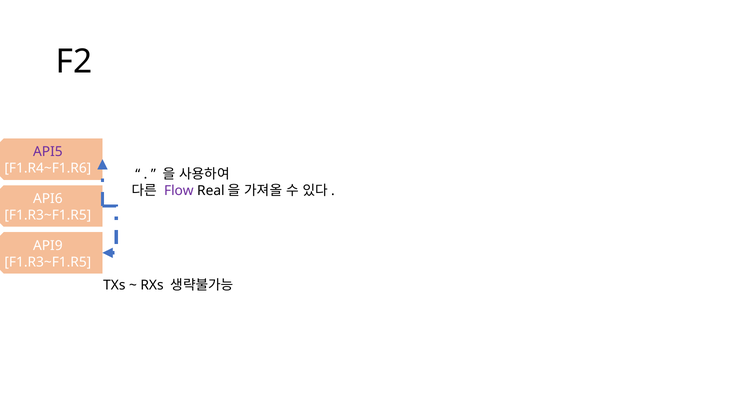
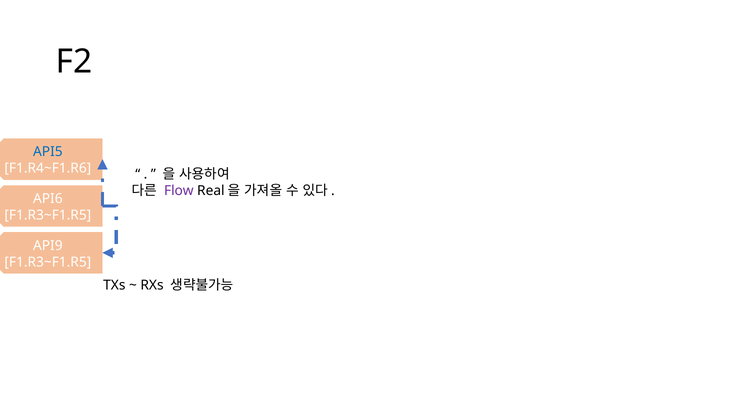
API5 colour: purple -> blue (48, 152)
